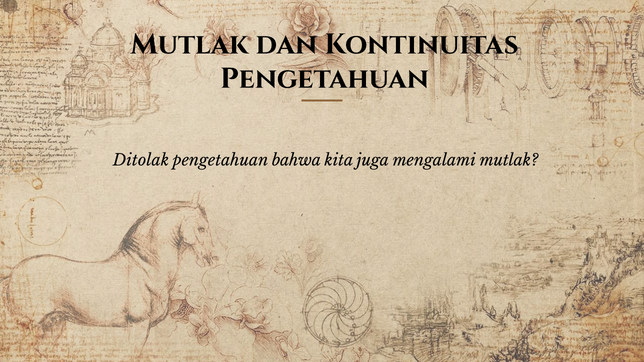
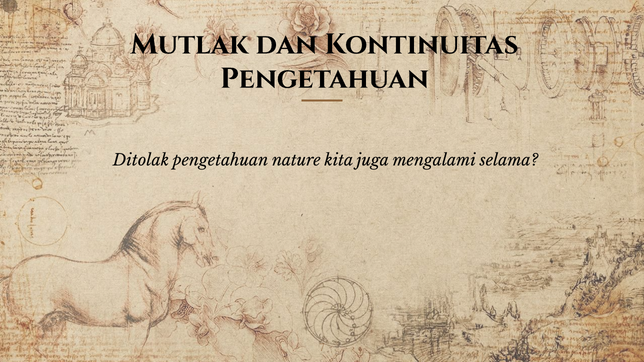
bahwa: bahwa -> nature (296, 160)
mengalami mutlak: mutlak -> selama (509, 160)
